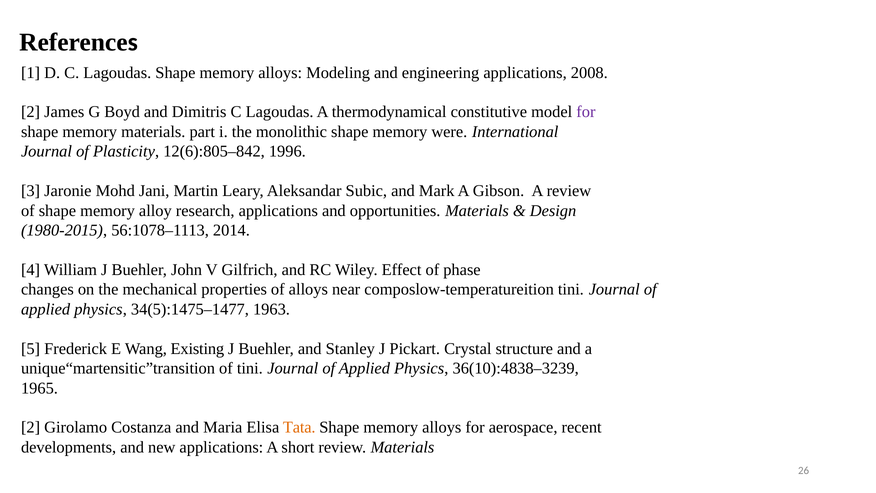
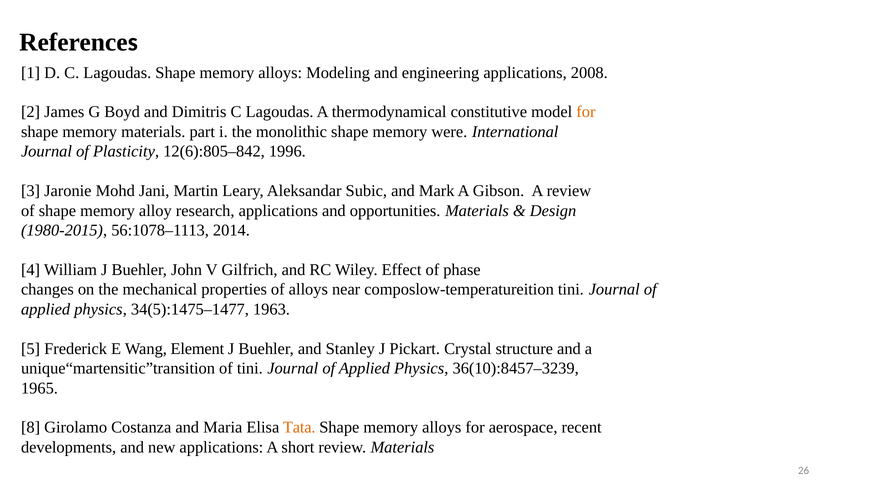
for colour: purple -> orange (586, 112)
Existing: Existing -> Element (197, 349)
36(10):4838–3239: 36(10):4838–3239 -> 36(10):8457–3239 (516, 368)
2: 2 -> 8 (31, 427)
